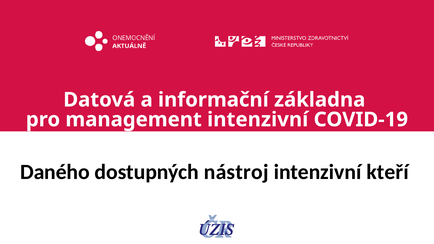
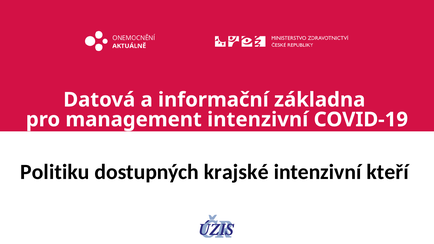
Daného: Daného -> Politiku (55, 172)
nástroj: nástroj -> krajské (236, 172)
